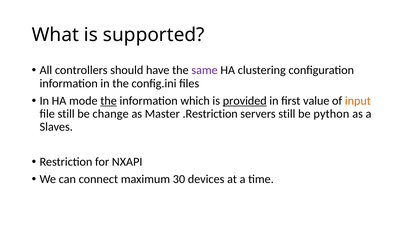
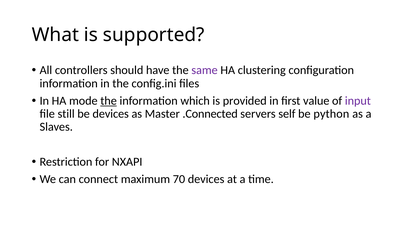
provided underline: present -> none (245, 101)
input colour: orange -> purple (358, 101)
be change: change -> devices (111, 114)
.Restriction: .Restriction -> .Connected (210, 114)
servers still: still -> self (287, 114)
30: 30 -> 70 (179, 180)
